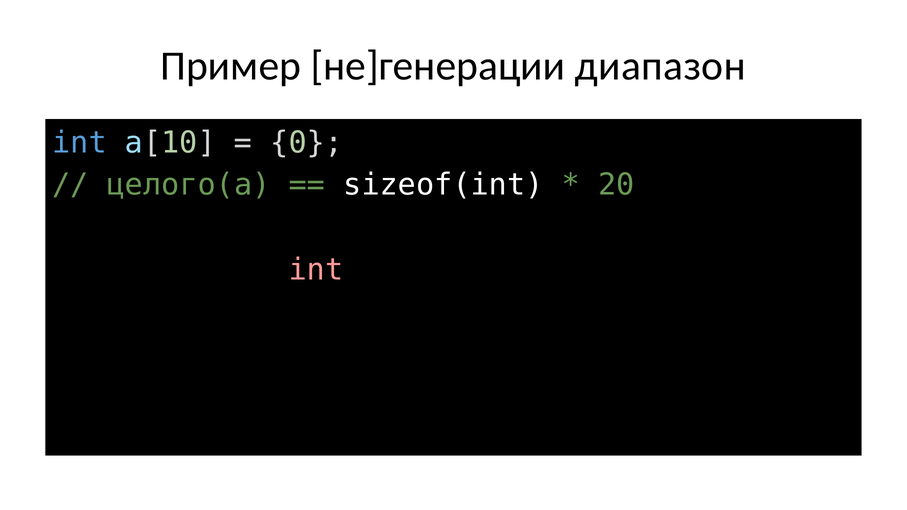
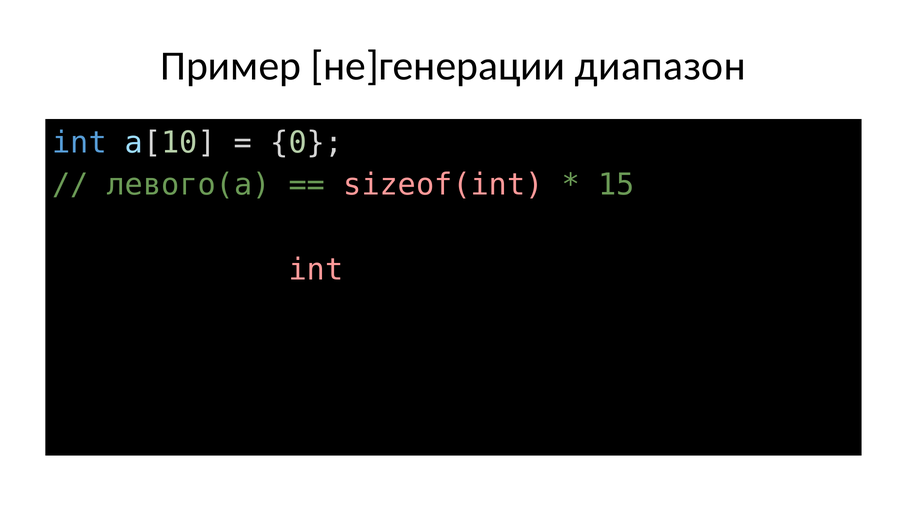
целого(a: целого(a -> левого(a (189, 185)
sizeof(int colour: white -> pink (443, 185)
20: 20 -> 15 (616, 185)
